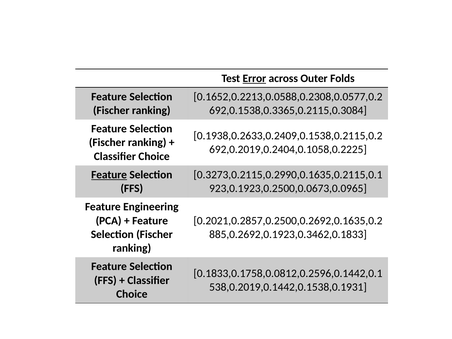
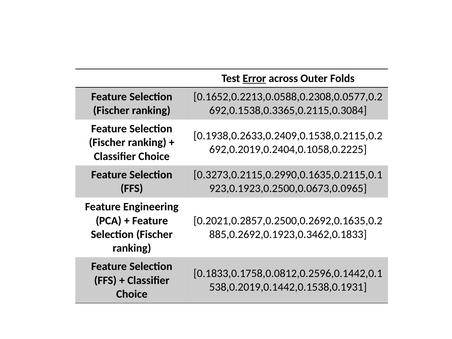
Feature underline: present -> none (109, 175)
